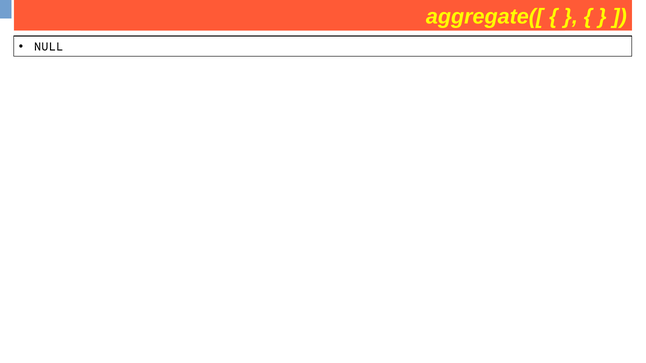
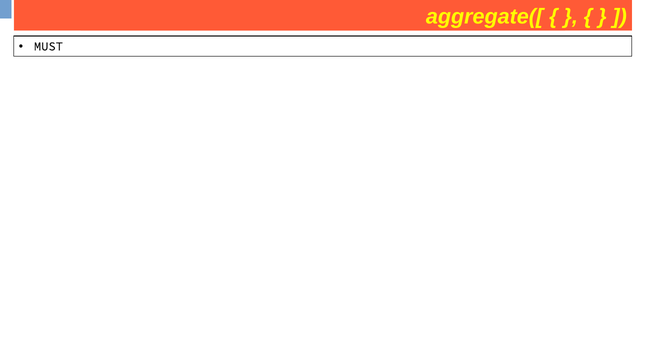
NULL: NULL -> MUST (48, 46)
